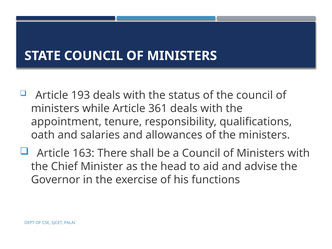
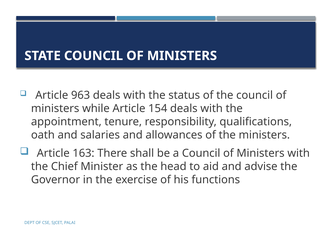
193: 193 -> 963 (81, 95)
361: 361 -> 154 (158, 108)
